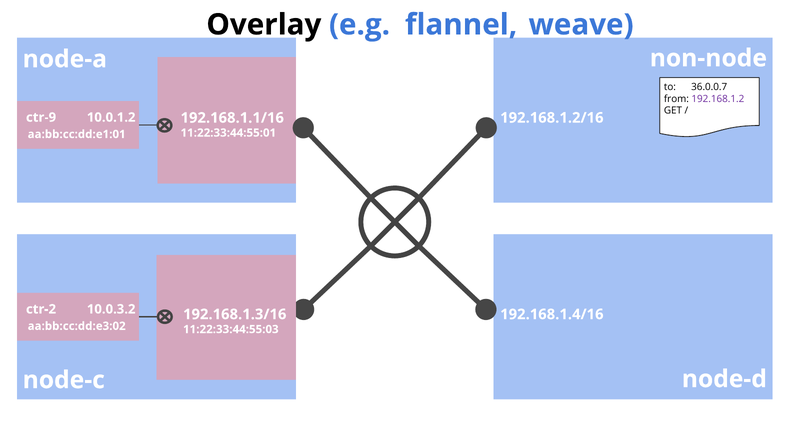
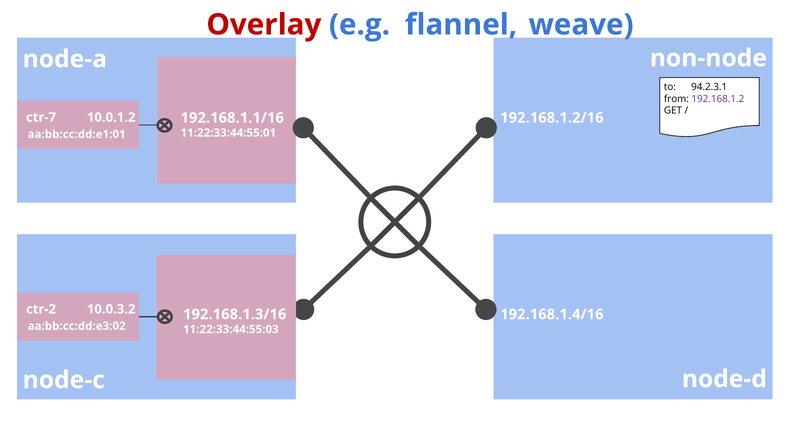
Overlay colour: black -> red (264, 25)
36.0.0.7: 36.0.0.7 -> 94.2.3.1 (709, 87)
ctr-9: ctr-9 -> ctr-7 (41, 117)
